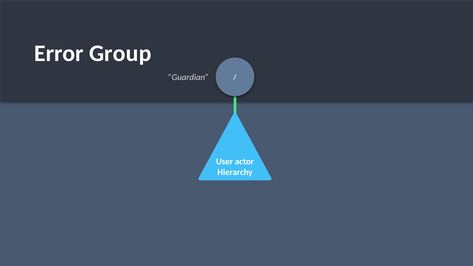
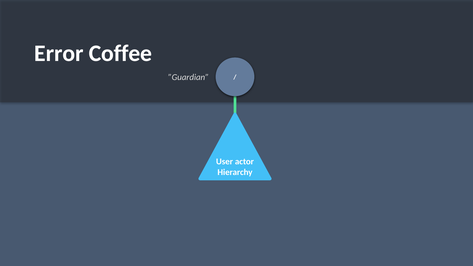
Group: Group -> Coffee (120, 53)
